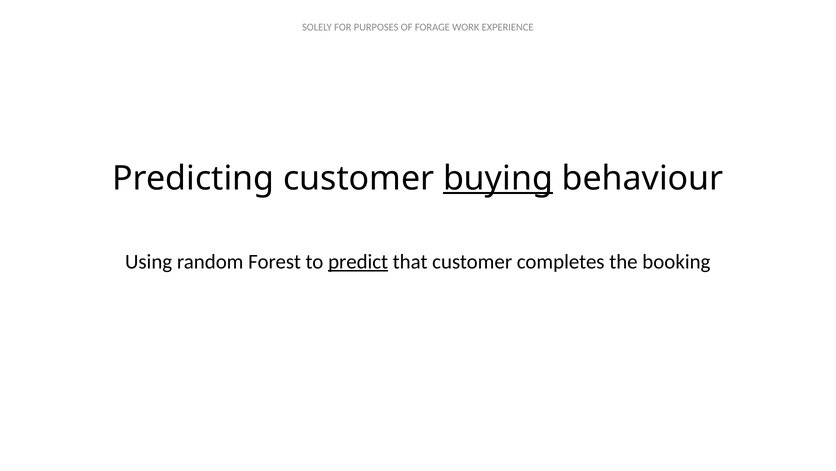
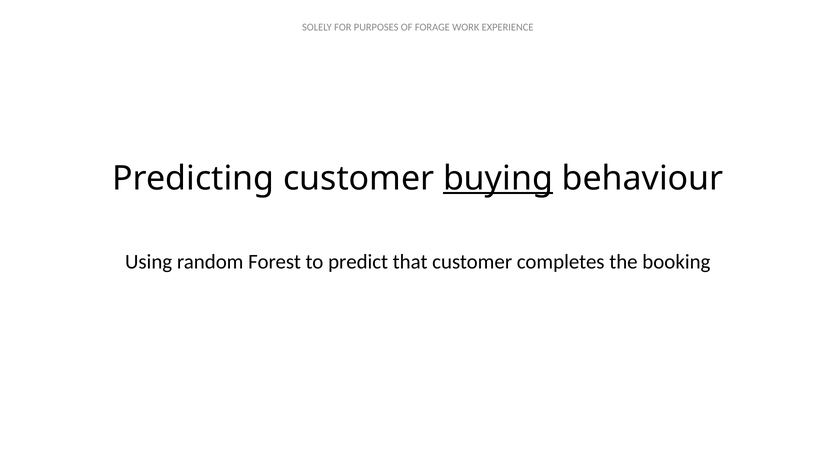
predict underline: present -> none (358, 261)
